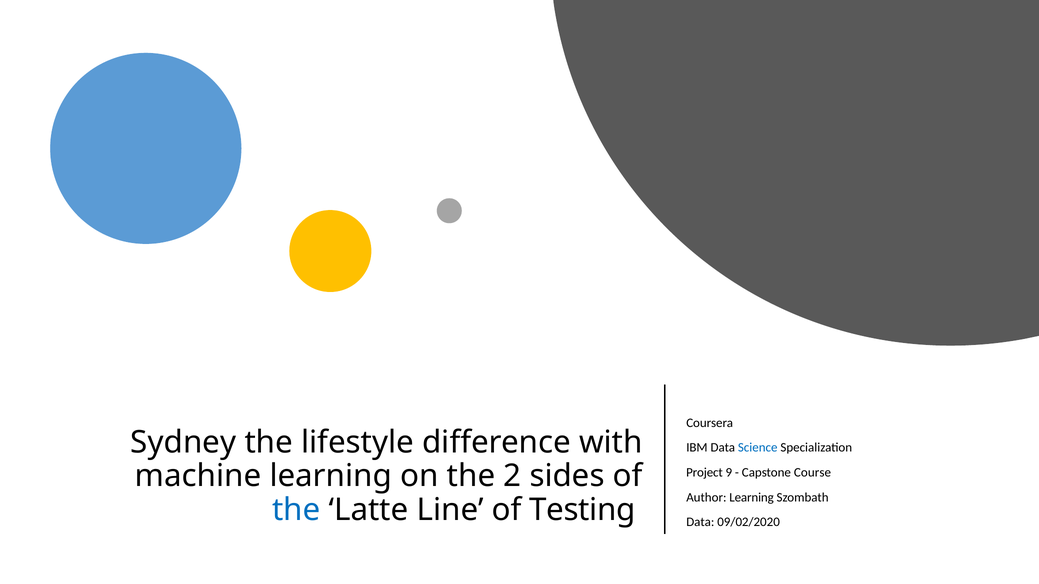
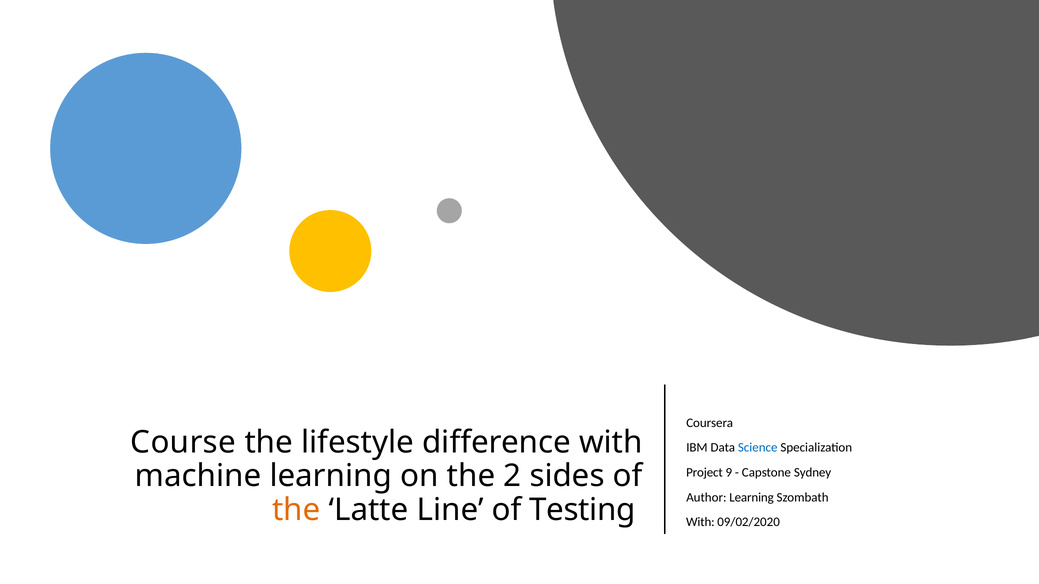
Sydney: Sydney -> Course (183, 442)
Course: Course -> Sydney (813, 473)
the colour: blue -> orange (296, 510)
Data: Data -> With (700, 522)
